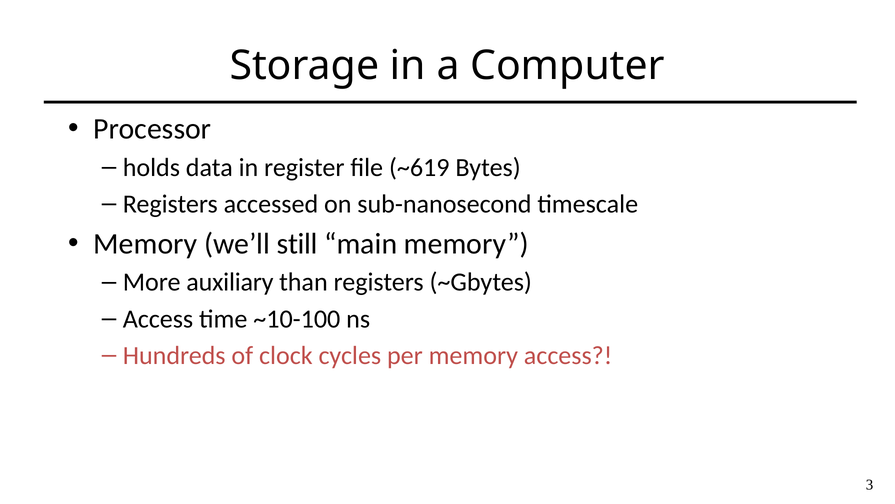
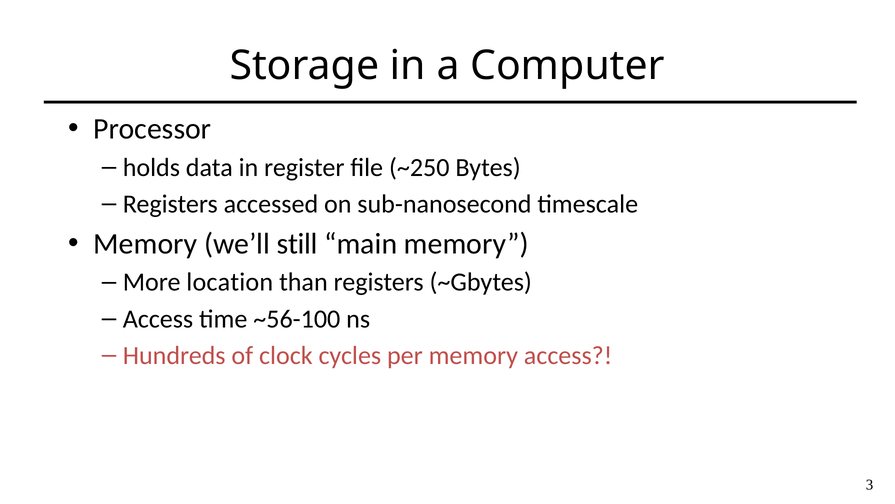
~619: ~619 -> ~250 (419, 167)
auxiliary: auxiliary -> location (230, 282)
~10-100: ~10-100 -> ~56-100 (297, 319)
